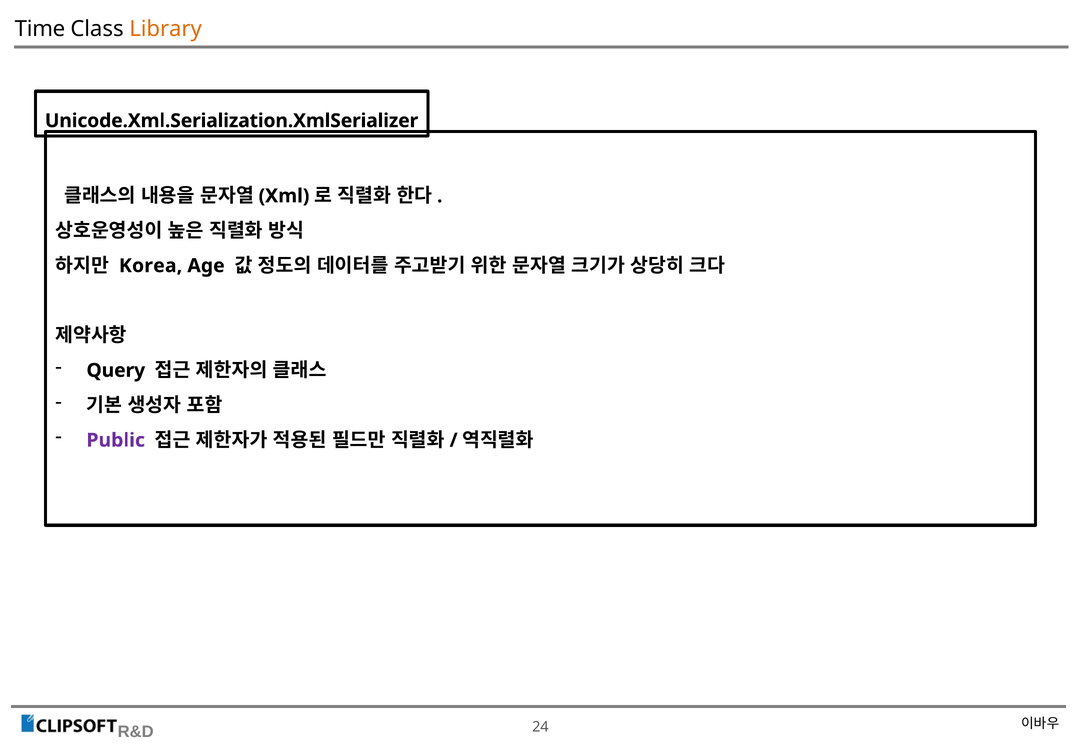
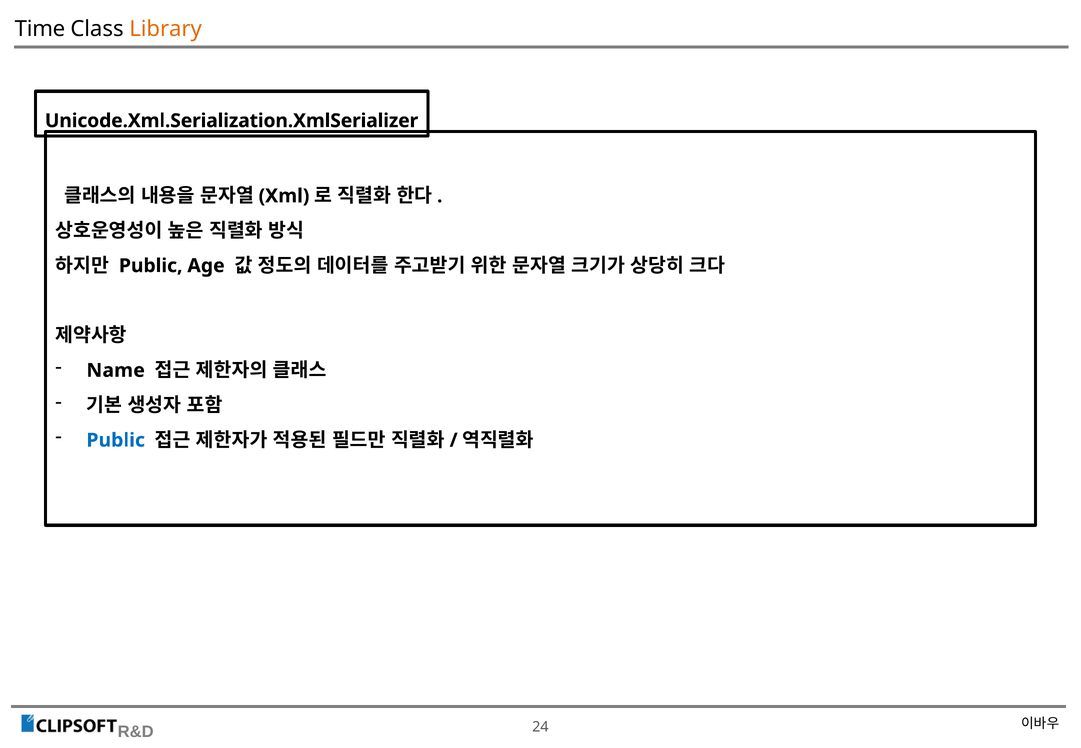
Korea: Korea -> Public (151, 266)
Query: Query -> Name (116, 371)
Public colour: purple -> blue (116, 440)
